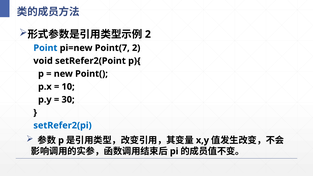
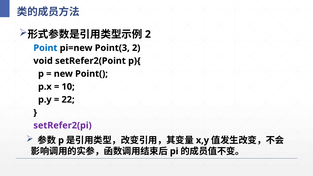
Point(7: Point(7 -> Point(3 (112, 48)
30: 30 -> 22 (68, 100)
setRefer2(pi colour: blue -> purple (63, 125)
